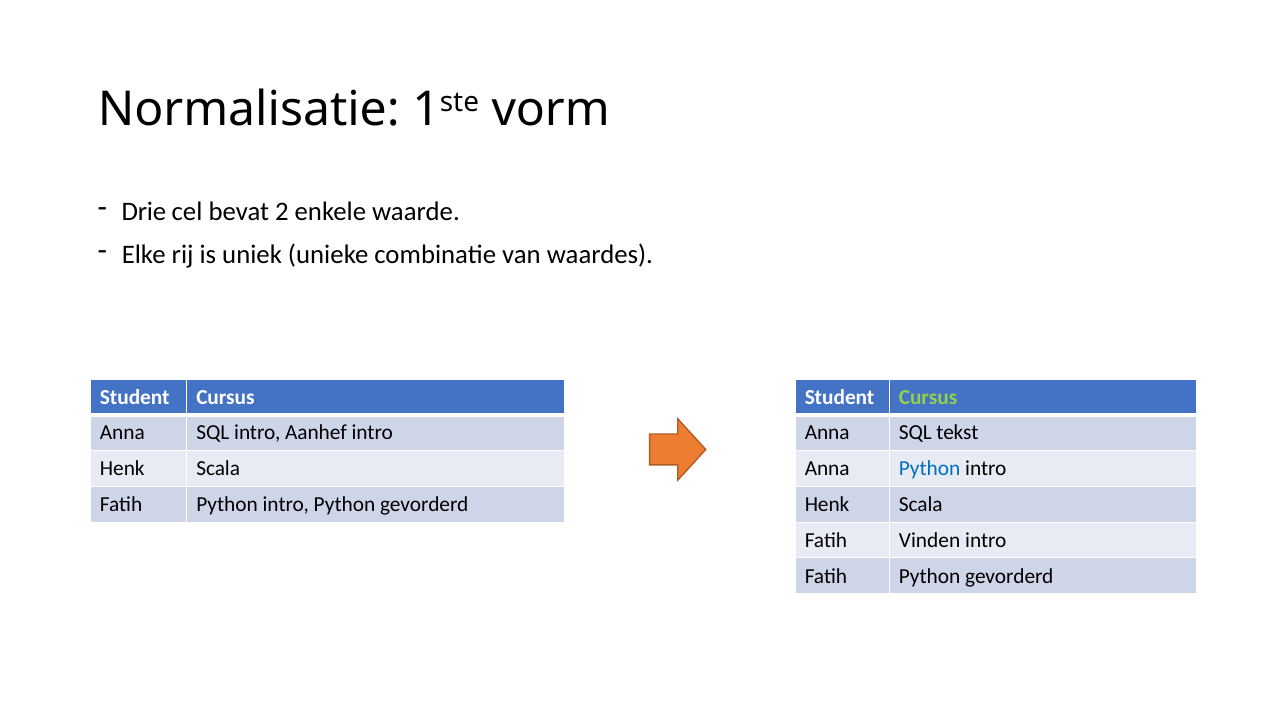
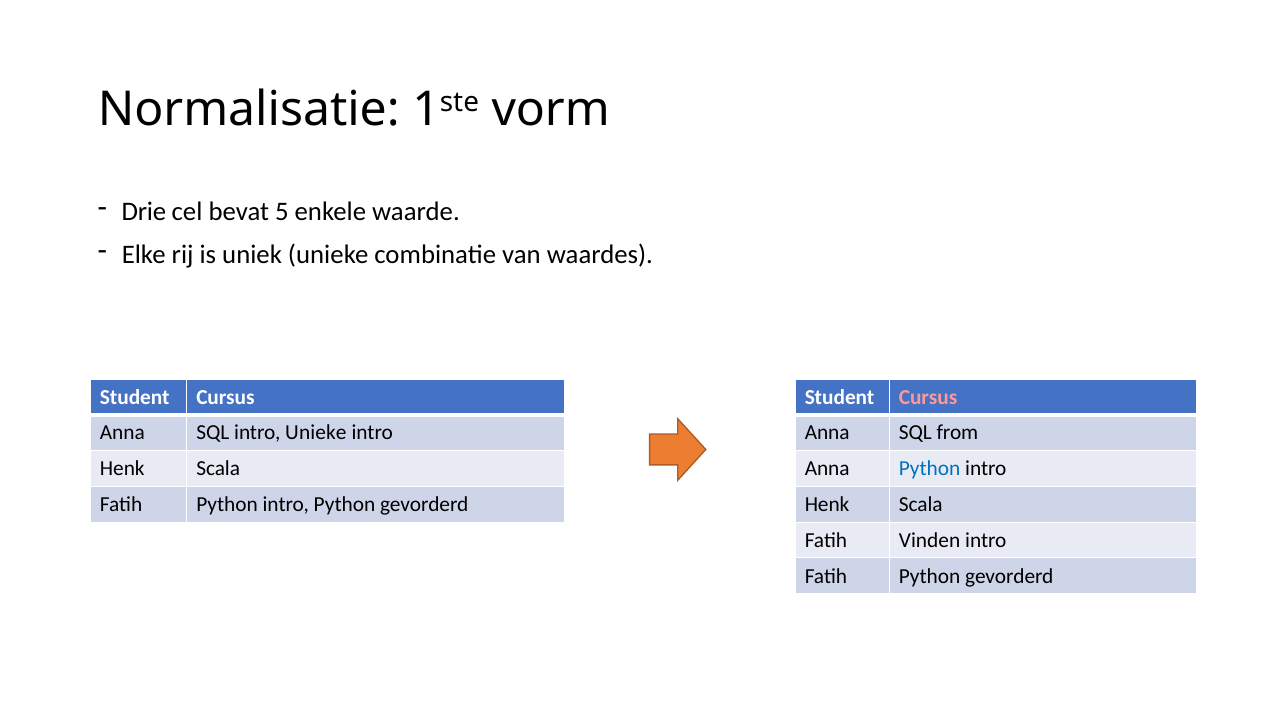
2: 2 -> 5 (282, 212)
Cursus colour: light green -> pink (928, 398)
intro Aanhef: Aanhef -> Unieke (316, 433)
tekst: tekst -> from (957, 433)
